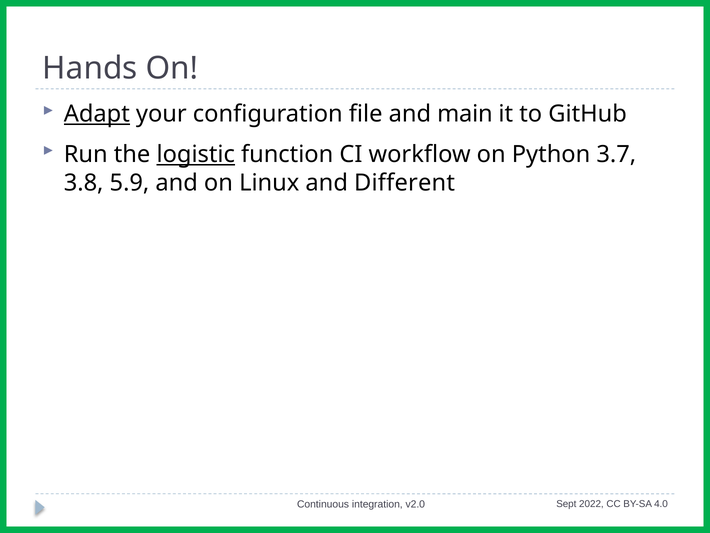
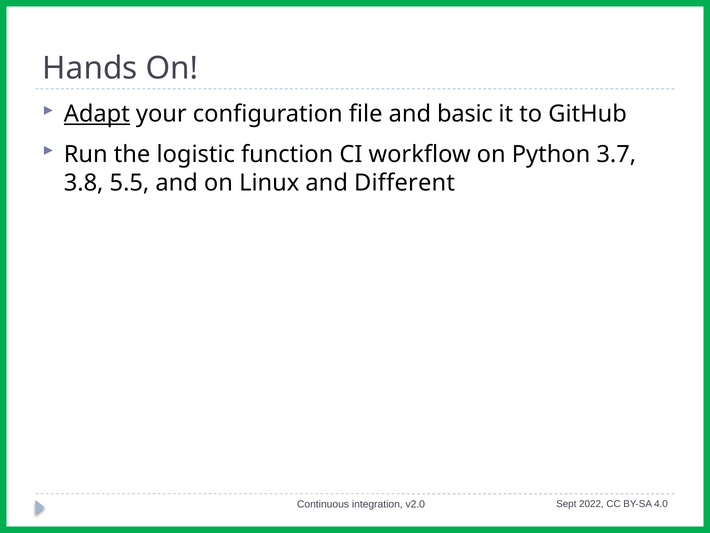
main: main -> basic (465, 114)
logistic underline: present -> none (196, 154)
5.9: 5.9 -> 5.5 (129, 183)
